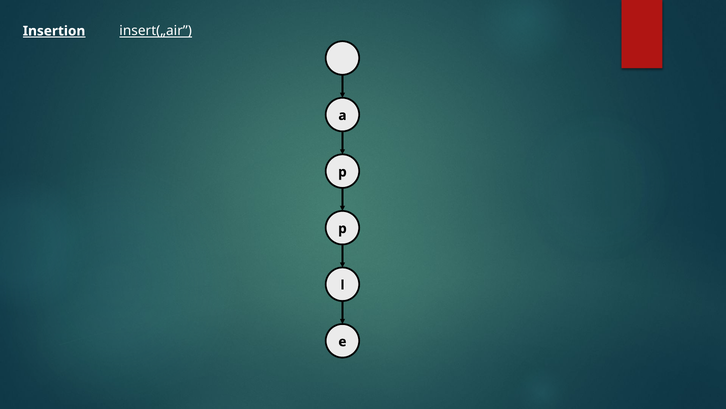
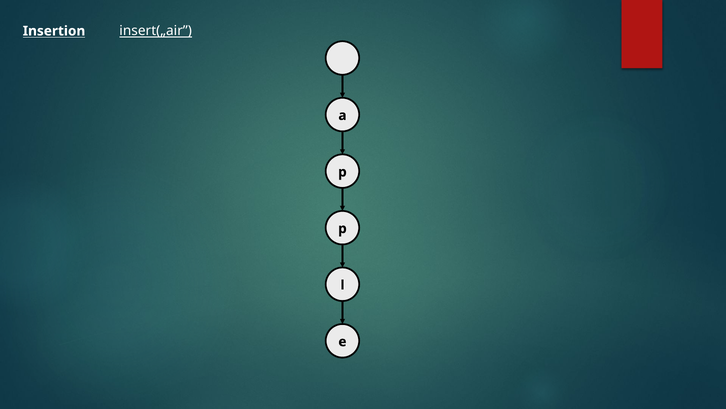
Insertion underline: present -> none (54, 31)
